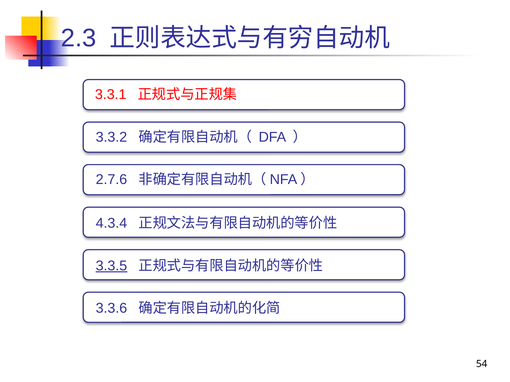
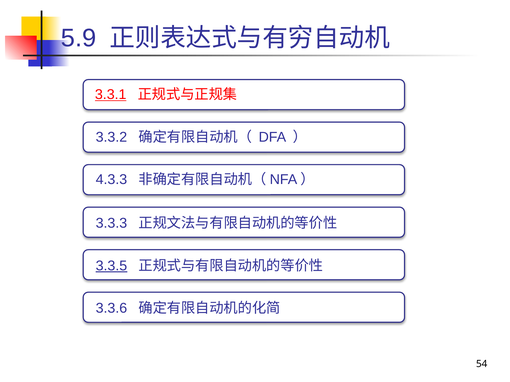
2.3: 2.3 -> 5.9 (79, 38)
3.3.1 underline: none -> present (111, 95)
2.7.6: 2.7.6 -> 4.3.3 (111, 180)
4.3.4: 4.3.4 -> 3.3.3 (111, 223)
